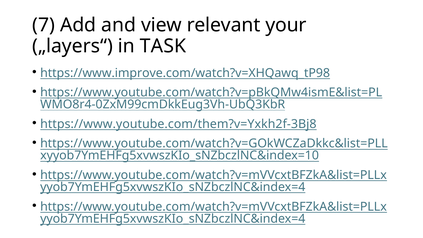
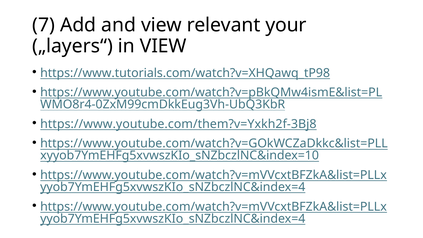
in TASK: TASK -> VIEW (163, 46)
https://www.improve.com/watch?v=XHQawq_tP98: https://www.improve.com/watch?v=XHQawq_tP98 -> https://www.tutorials.com/watch?v=XHQawq_tP98 (185, 73)
